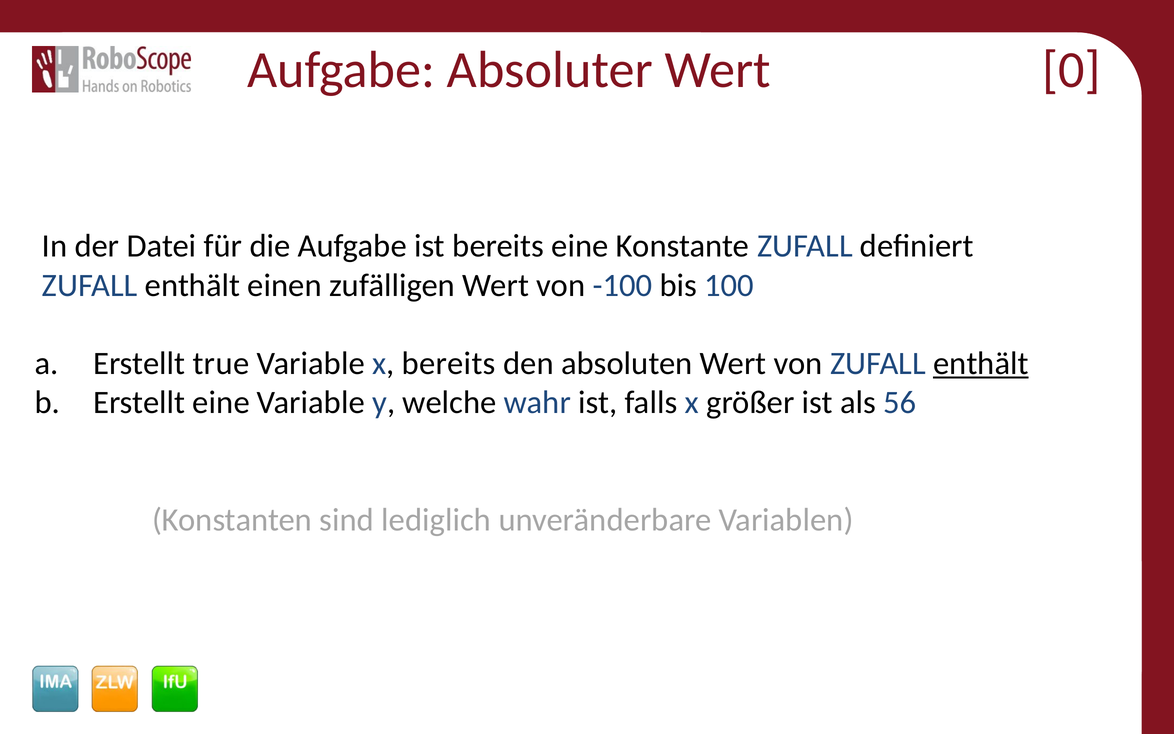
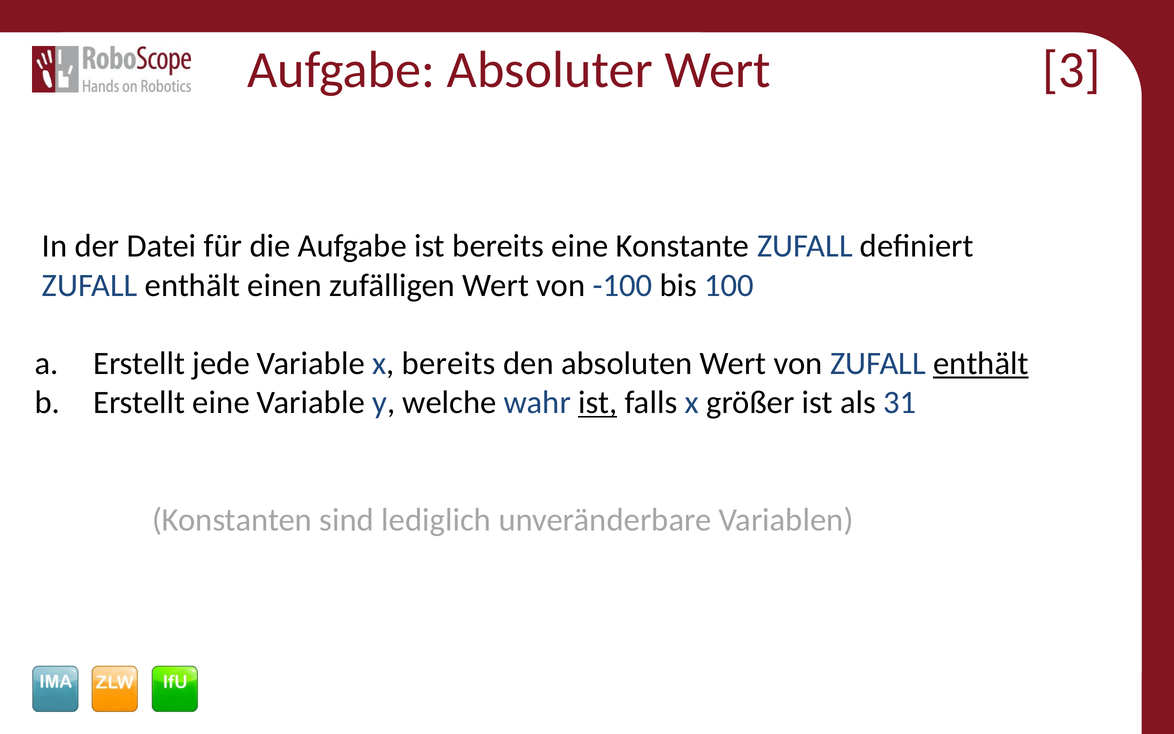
0: 0 -> 3 (1071, 70)
true: true -> jede (221, 363)
ist underline: none -> present (598, 403)
56: 56 -> 31 (900, 403)
